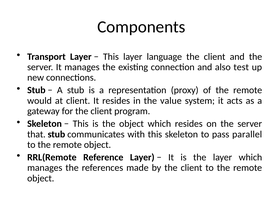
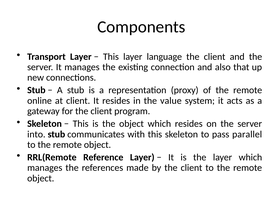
test: test -> that (241, 67)
would: would -> online (40, 101)
that: that -> into (36, 134)
